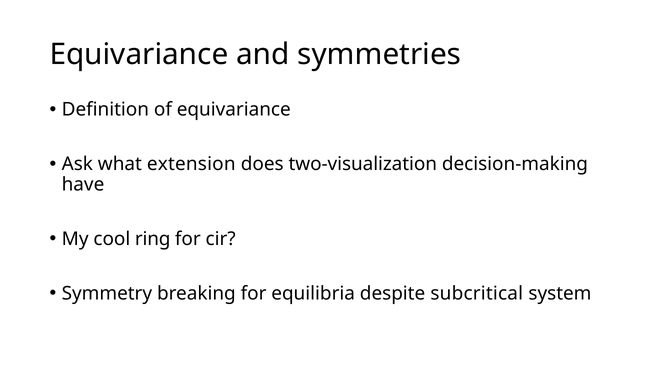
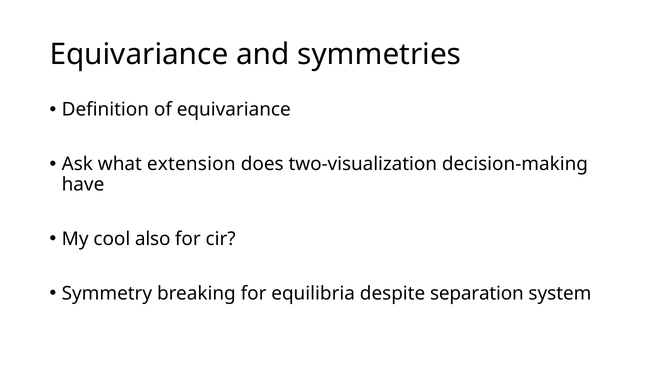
ring: ring -> also (153, 239)
subcritical: subcritical -> separation (477, 294)
